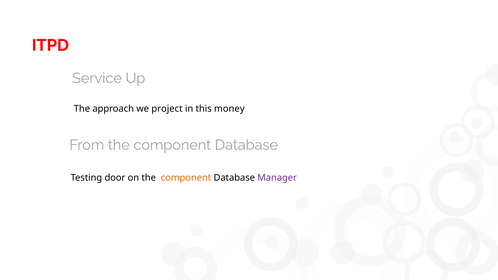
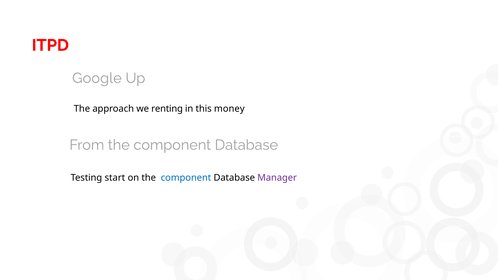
Service: Service -> Google (97, 78)
project: project -> renting (167, 109)
door: door -> start (115, 178)
component colour: orange -> blue (186, 178)
